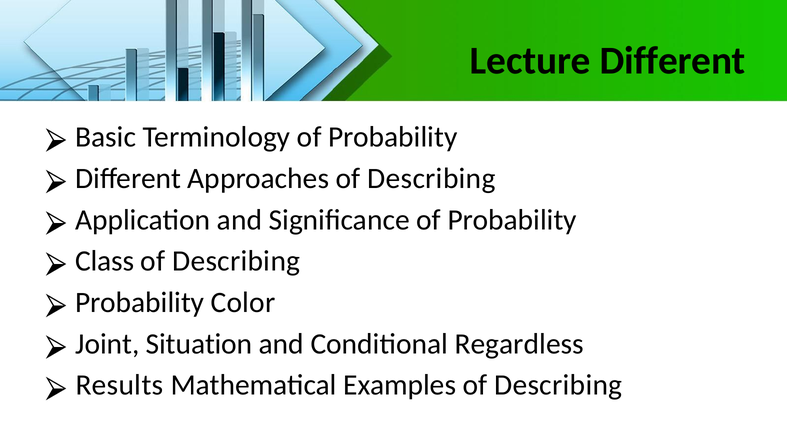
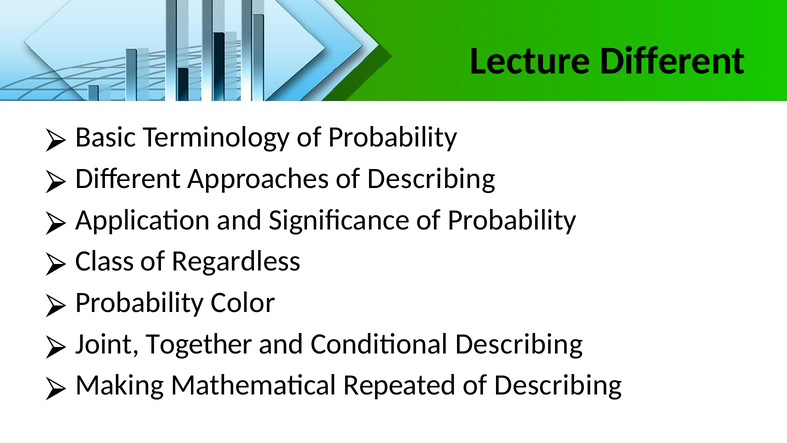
Describing: Describing -> Regardless (236, 261)
Situation: Situation -> Together (199, 344)
Conditional Regardless: Regardless -> Describing (519, 344)
Results: Results -> Making (120, 385)
Examples: Examples -> Repeated (400, 385)
